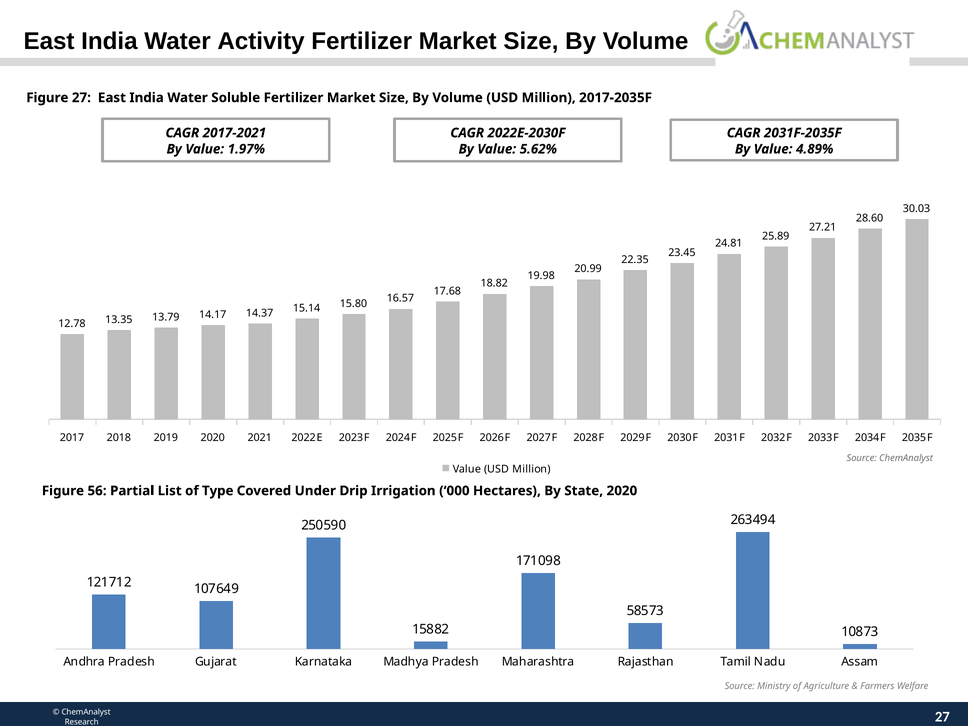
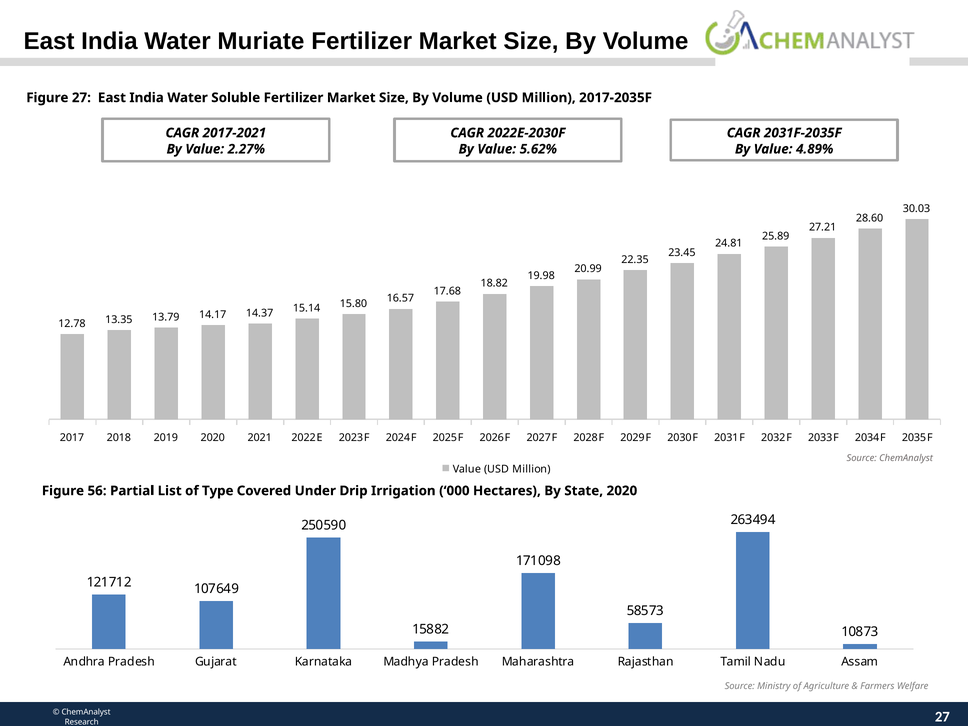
Activity: Activity -> Muriate (261, 41)
1.97%: 1.97% -> 2.27% (246, 149)
